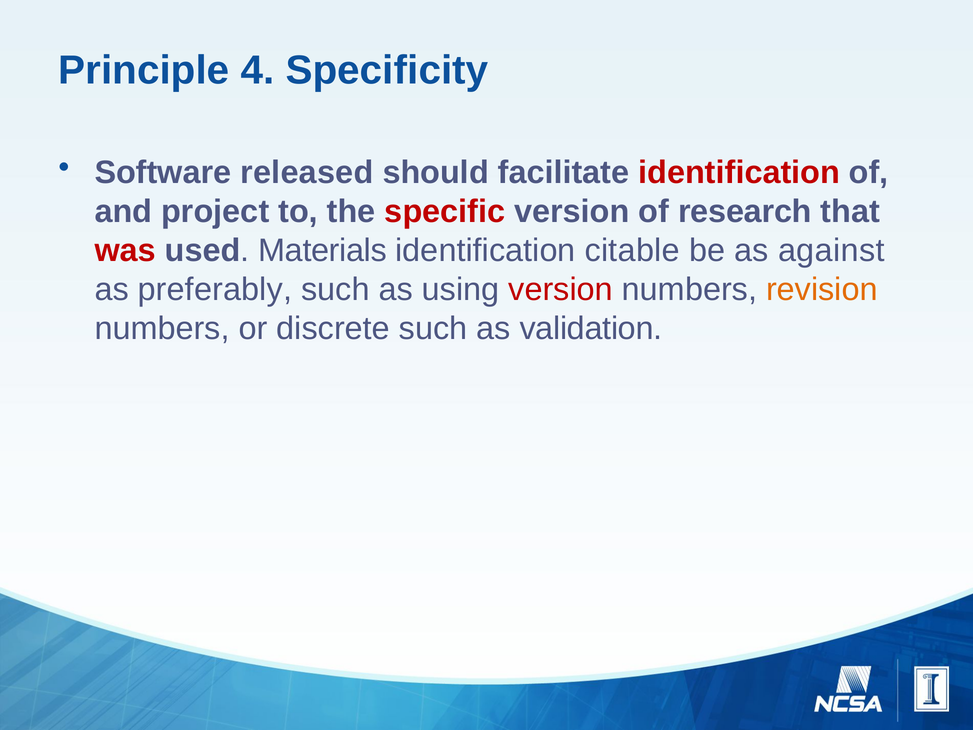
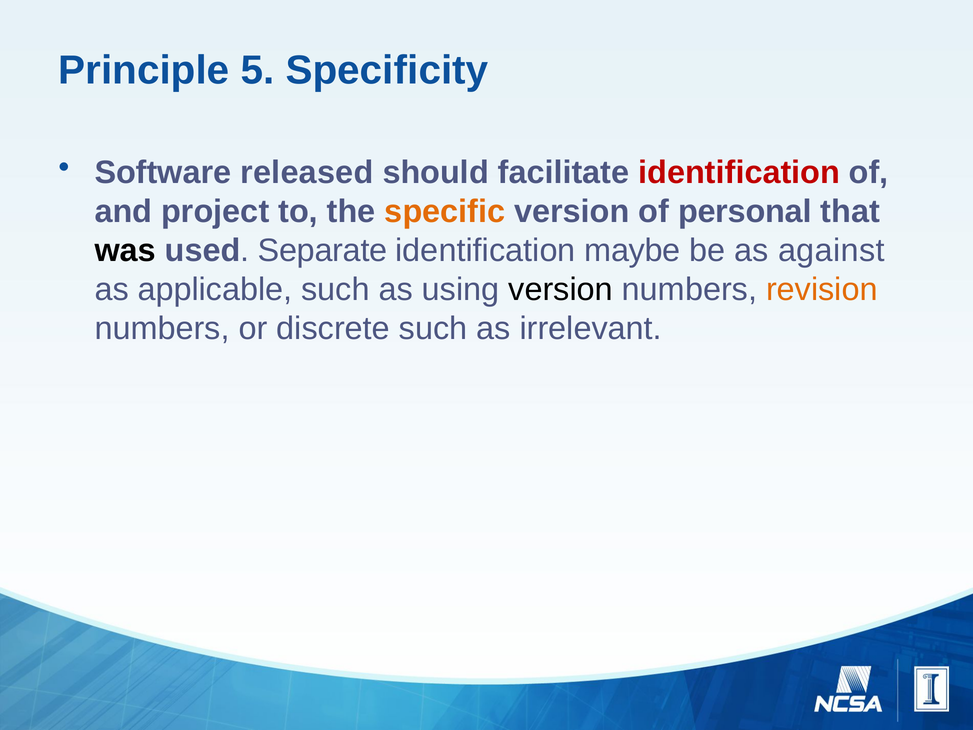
4: 4 -> 5 (257, 70)
specific colour: red -> orange (445, 211)
research: research -> personal (745, 211)
was colour: red -> black (125, 250)
Materials: Materials -> Separate (323, 250)
citable: citable -> maybe (632, 250)
preferably: preferably -> applicable (215, 289)
version colour: red -> black (561, 289)
validation: validation -> irrelevant (591, 328)
